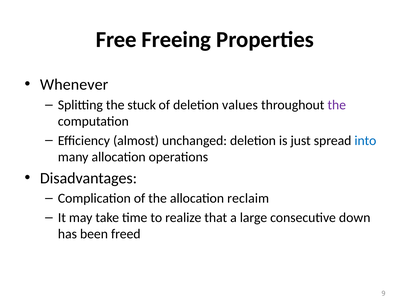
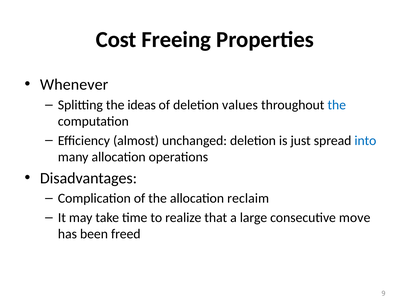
Free: Free -> Cost (116, 40)
stuck: stuck -> ideas (142, 105)
the colour: purple -> blue (337, 105)
down: down -> move (355, 217)
